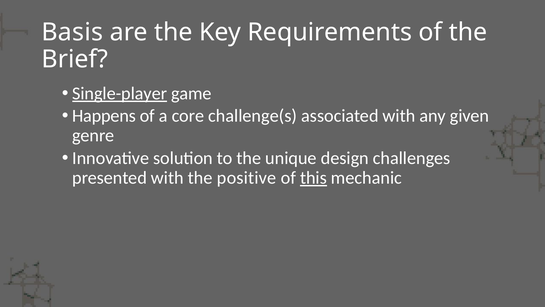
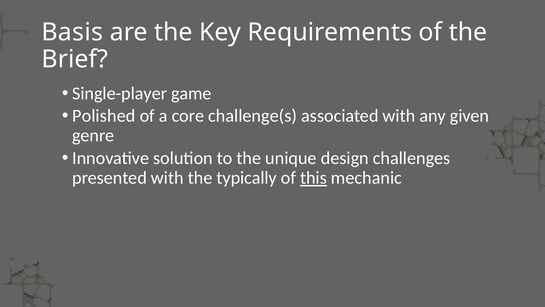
Single-player underline: present -> none (120, 93)
Happens: Happens -> Polished (104, 116)
positive: positive -> typically (247, 178)
